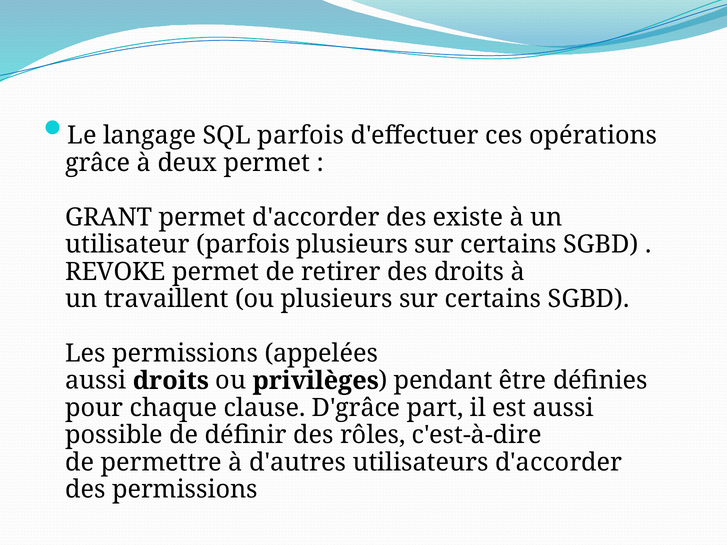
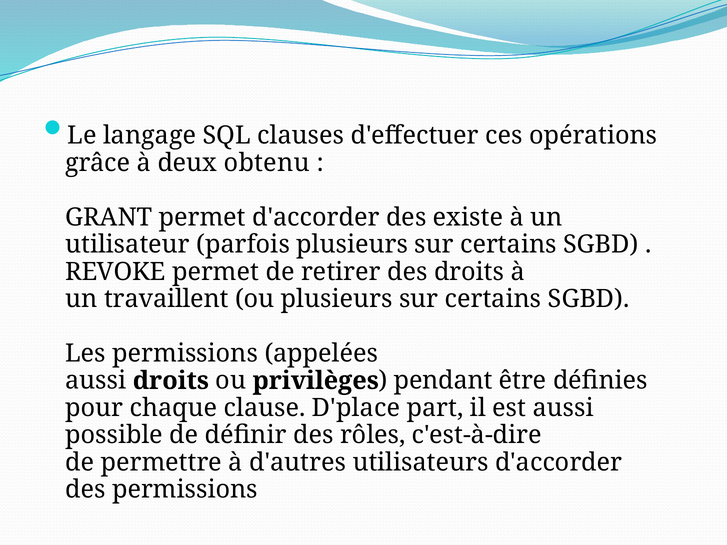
SQL parfois: parfois -> clauses (301, 136)
deux permet: permet -> obtenu (267, 163)
D'grâce: D'grâce -> D'place (356, 408)
